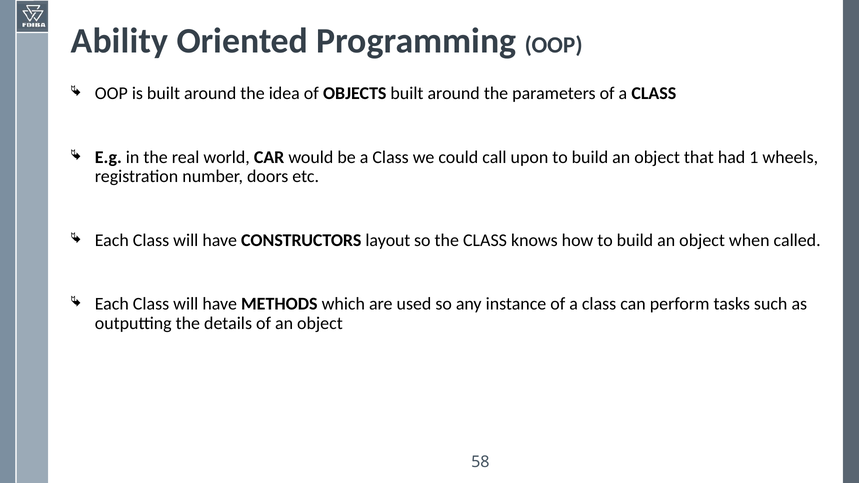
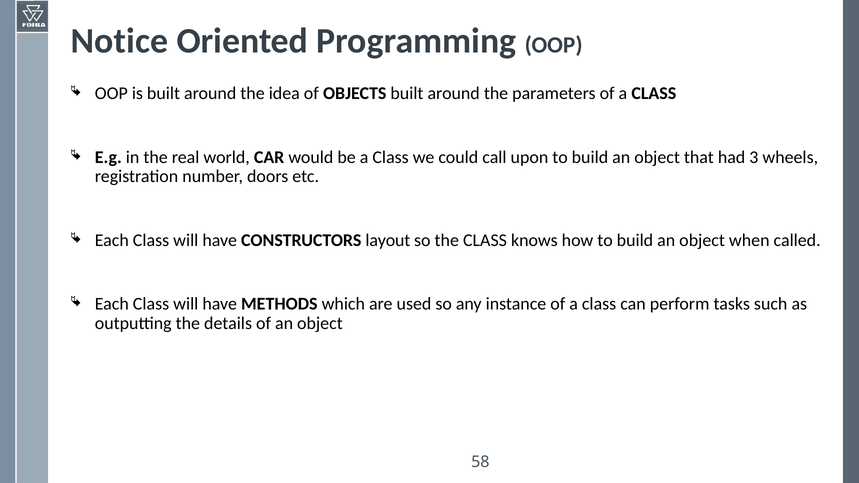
Ability: Ability -> Notice (119, 41)
1: 1 -> 3 (754, 157)
